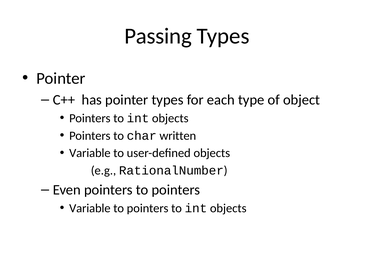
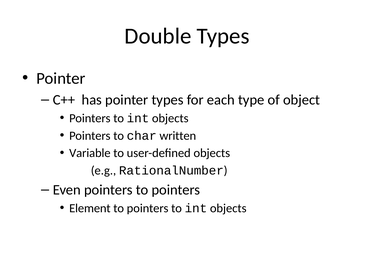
Passing: Passing -> Double (158, 36)
Variable: Variable -> Element (90, 209)
